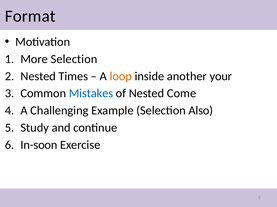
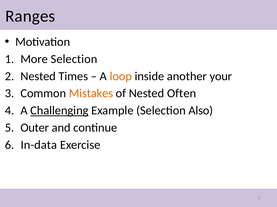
Format: Format -> Ranges (30, 16)
Mistakes colour: blue -> orange (91, 94)
Come: Come -> Often (182, 94)
Challenging underline: none -> present (59, 111)
Study: Study -> Outer (35, 128)
In-soon: In-soon -> In-data (39, 145)
